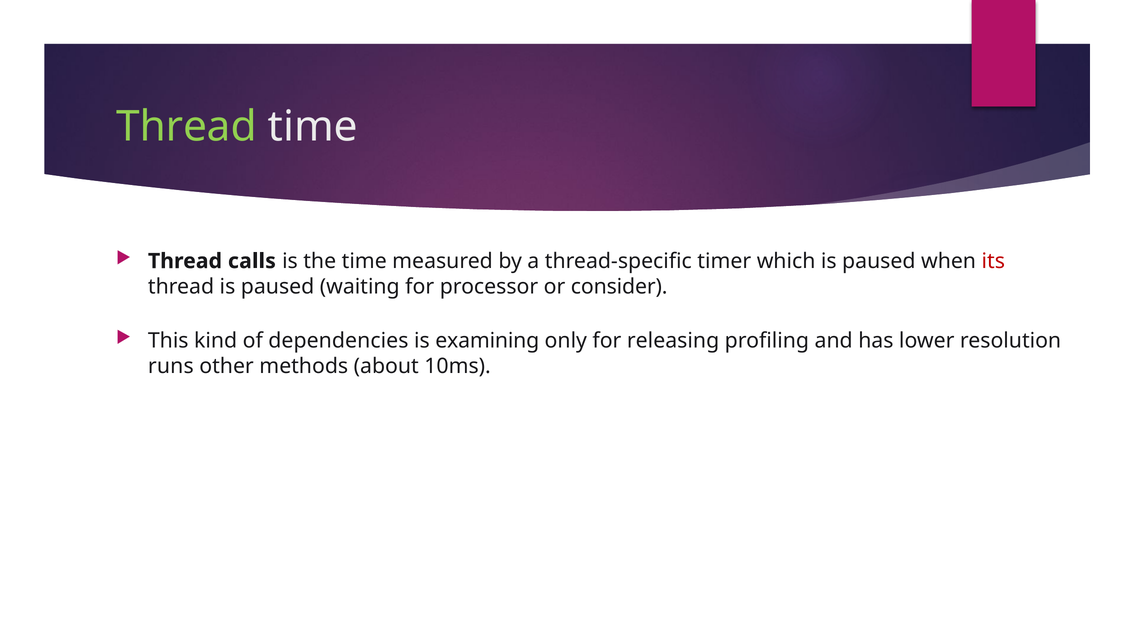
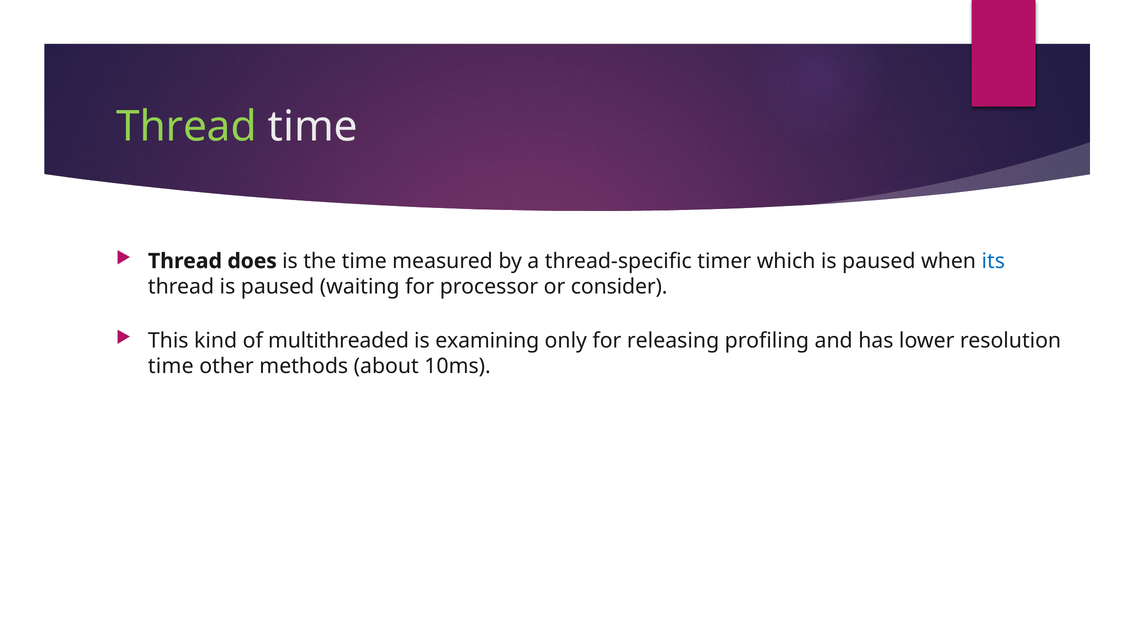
calls: calls -> does (252, 261)
its colour: red -> blue (993, 261)
dependencies: dependencies -> multithreaded (339, 340)
runs: runs -> time (171, 366)
